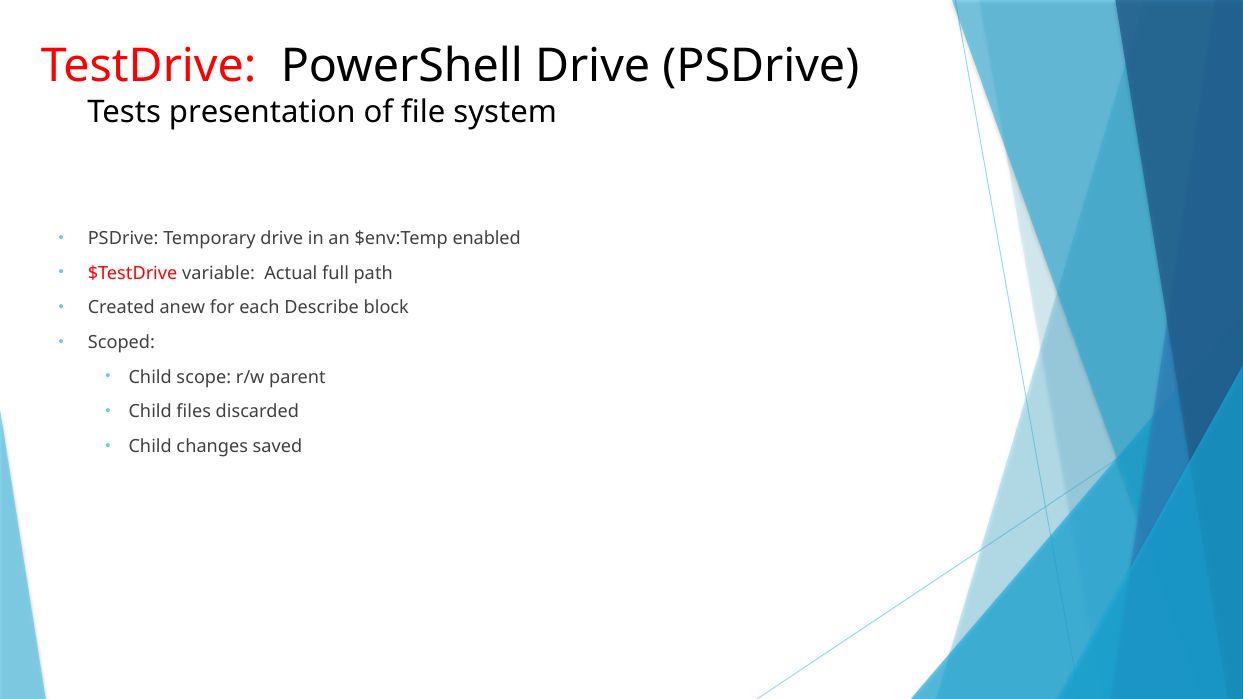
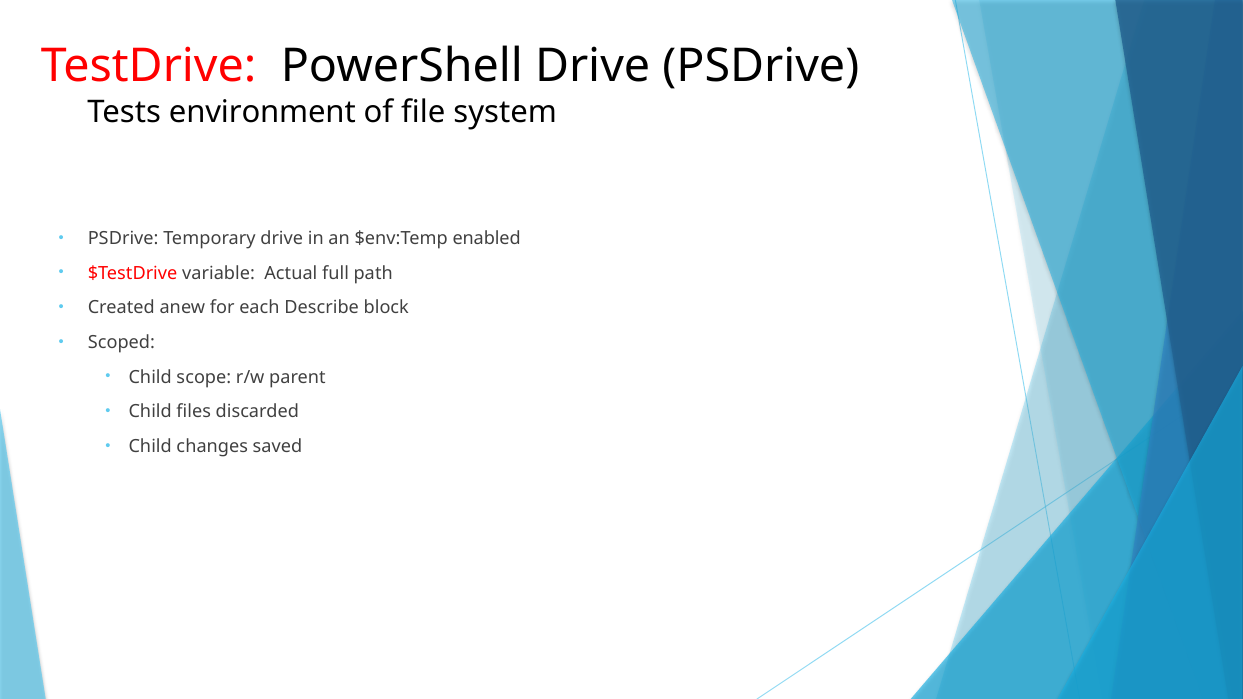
presentation: presentation -> environment (262, 112)
